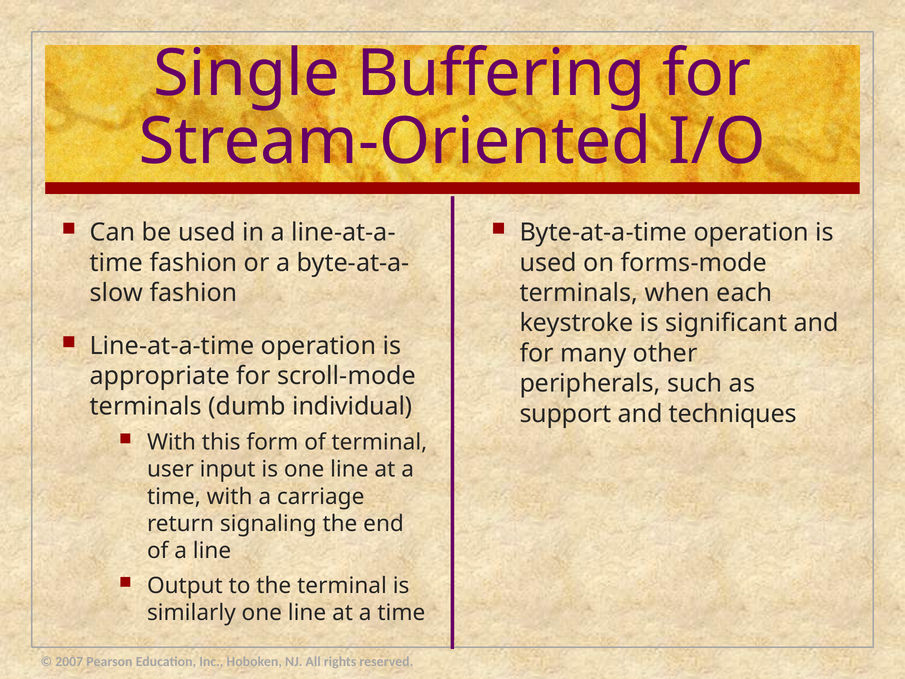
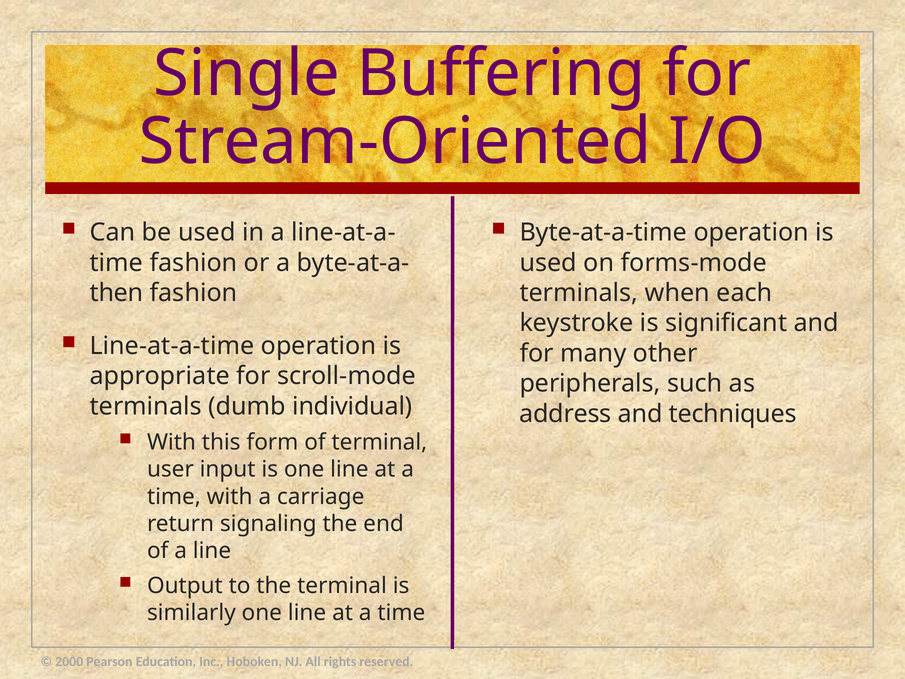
slow: slow -> then (117, 293)
support: support -> address (565, 414)
2007: 2007 -> 2000 (69, 662)
